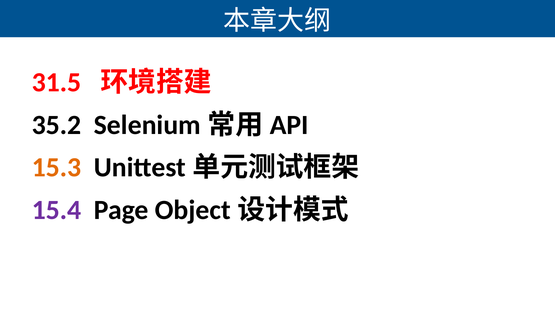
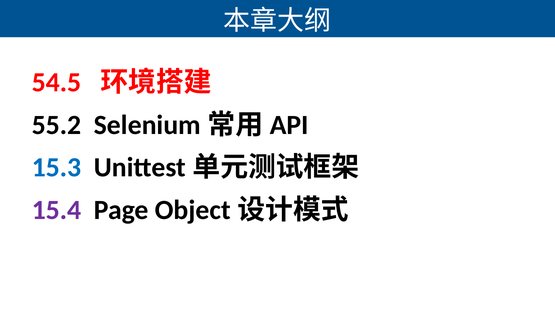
31.5: 31.5 -> 54.5 (57, 82)
35.2: 35.2 -> 55.2 (57, 125)
15.3 colour: orange -> blue (57, 167)
